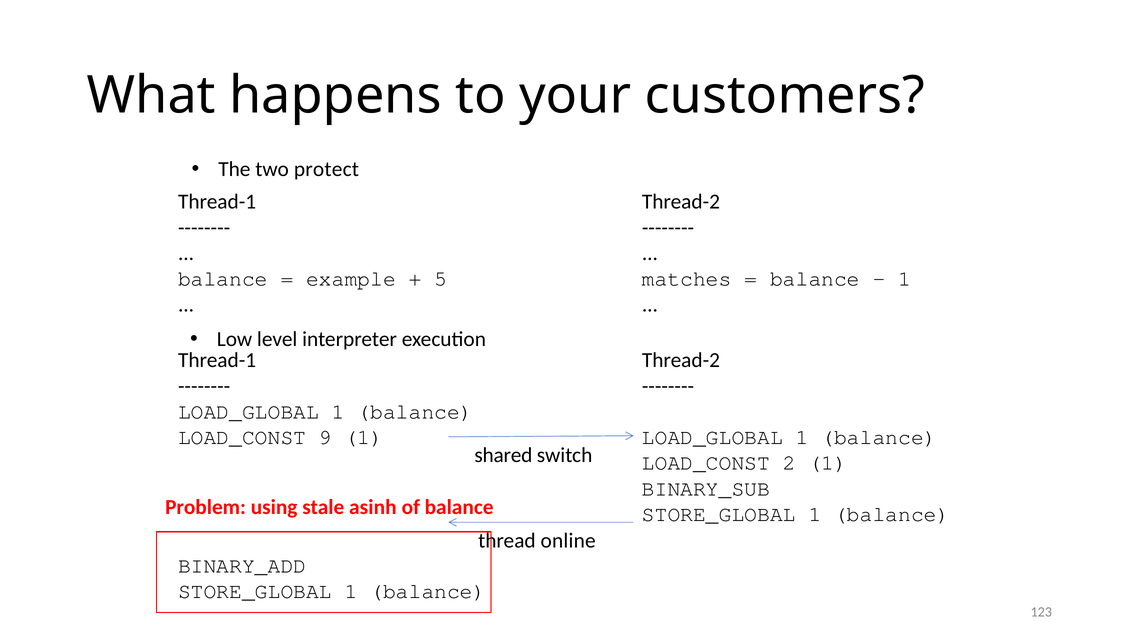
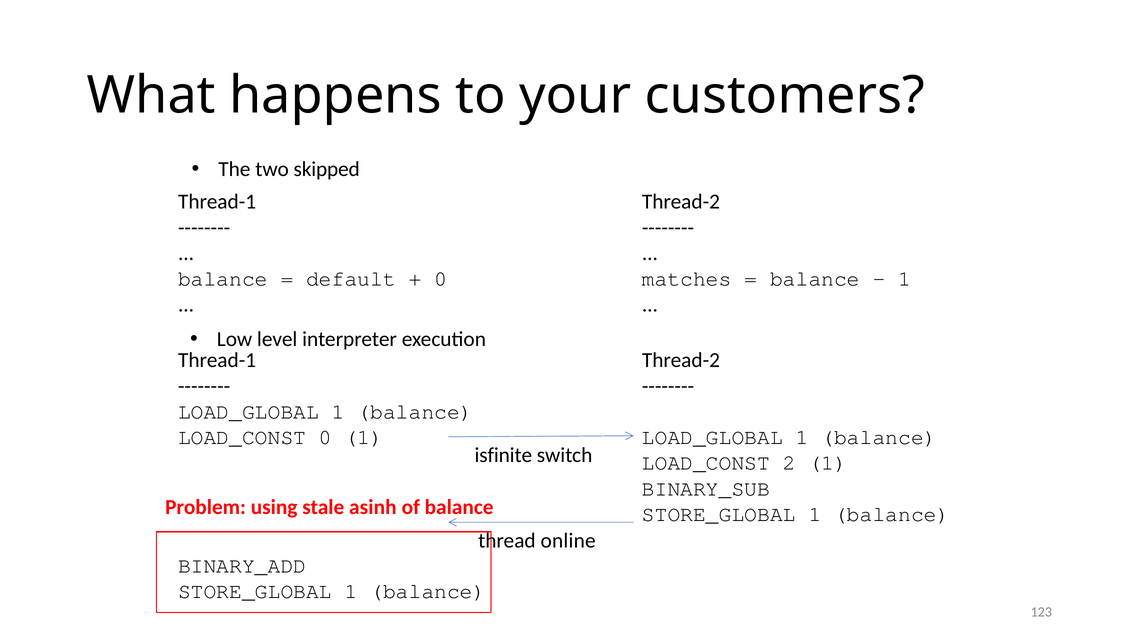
protect: protect -> skipped (327, 169)
example: example -> default (351, 279)
5: 5 -> 0 (441, 279)
LOAD_CONST 9: 9 -> 0 (325, 437)
shared: shared -> isfinite (503, 455)
